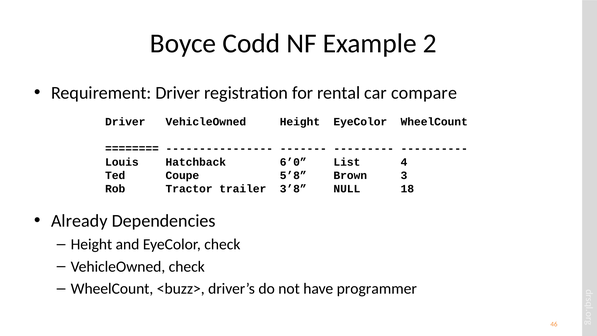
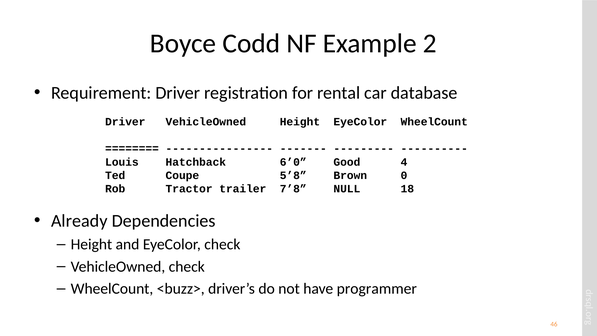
compare: compare -> database (424, 93)
List: List -> Good (347, 162)
3: 3 -> 0 (404, 175)
3’8: 3’8 -> 7’8 (293, 189)
